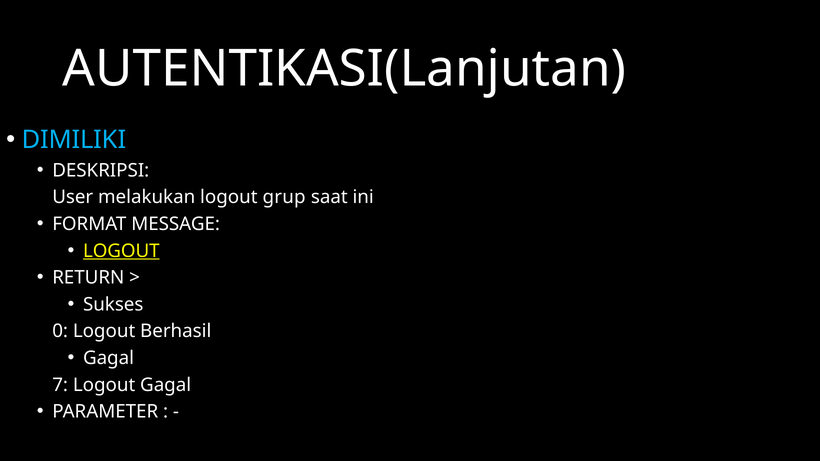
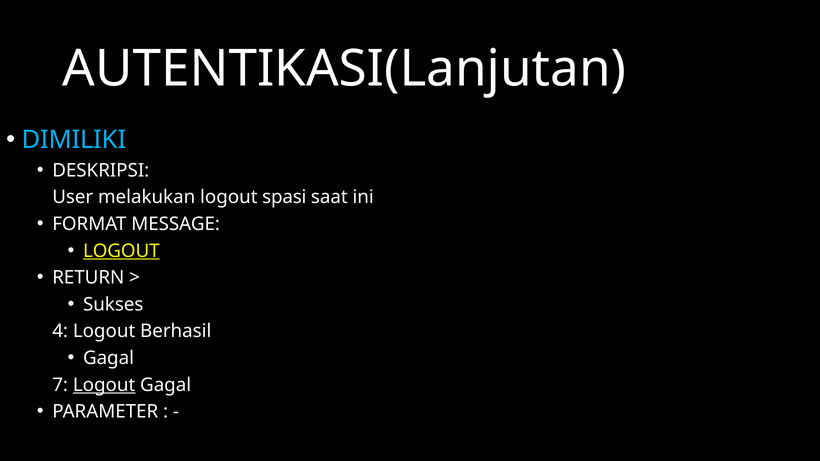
grup: grup -> spasi (284, 197)
0: 0 -> 4 (60, 331)
Logout underline: none -> present (104, 385)
